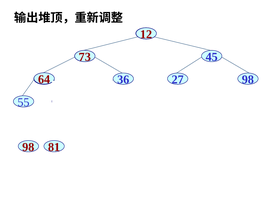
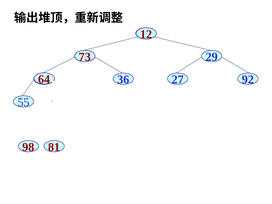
45: 45 -> 29 (212, 57)
27 98: 98 -> 92 (248, 80)
